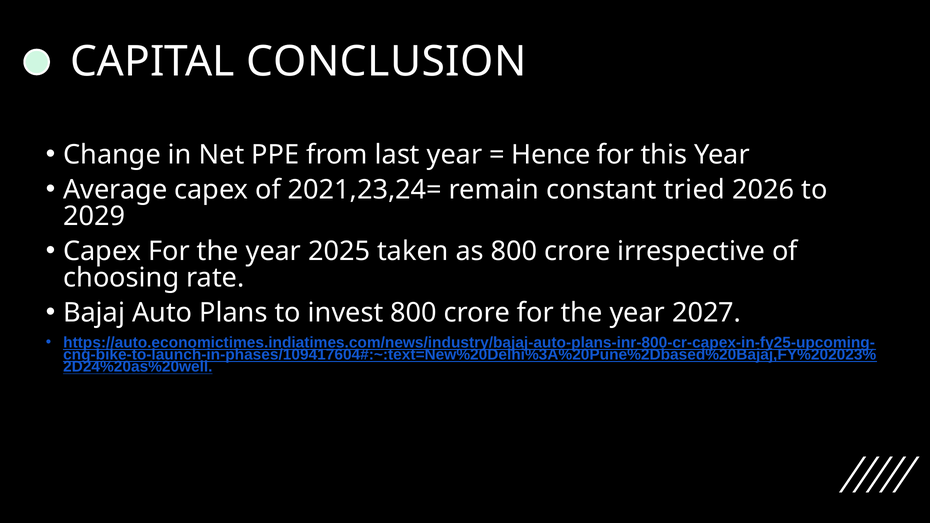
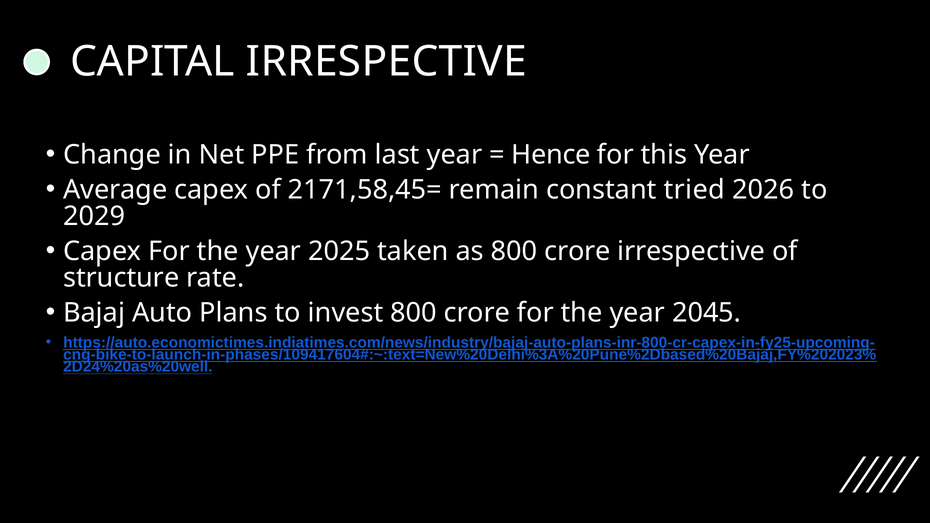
CAPITAL CONCLUSION: CONCLUSION -> IRRESPECTIVE (386, 62)
2021,23,24=: 2021,23,24= -> 2171,58,45= (365, 190)
choosing: choosing -> structure (121, 278)
2027: 2027 -> 2045 (707, 313)
